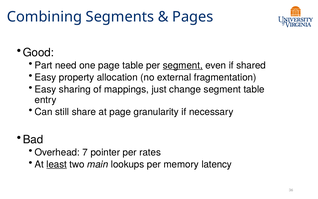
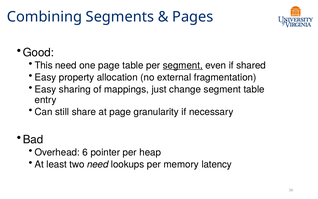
Part: Part -> This (44, 65)
7: 7 -> 6 (85, 152)
rates: rates -> heap (150, 152)
least underline: present -> none (57, 164)
two main: main -> need (98, 164)
